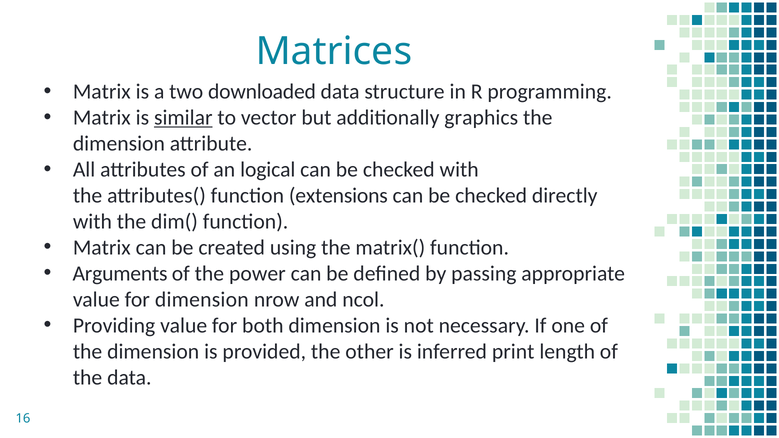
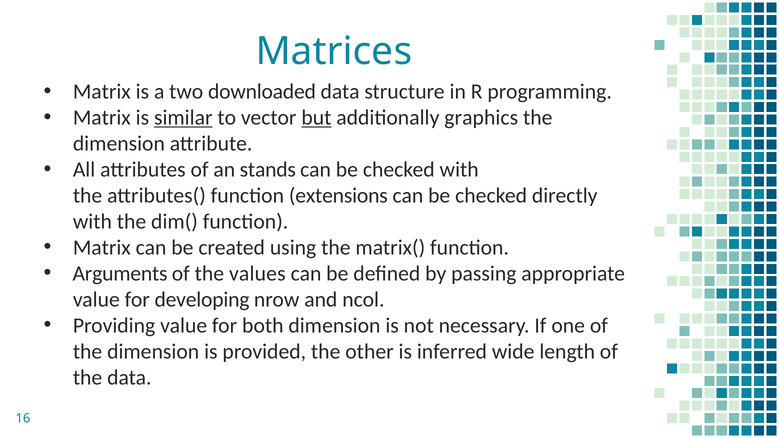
but underline: none -> present (316, 118)
logical: logical -> stands (268, 170)
power: power -> values (257, 274)
for dimension: dimension -> developing (202, 300)
print: print -> wide (513, 352)
